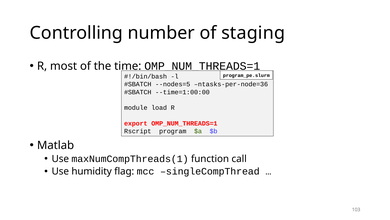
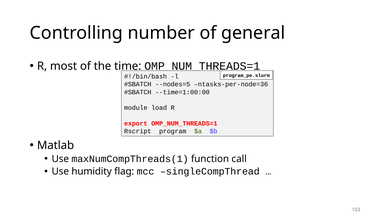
staging: staging -> general (253, 33)
